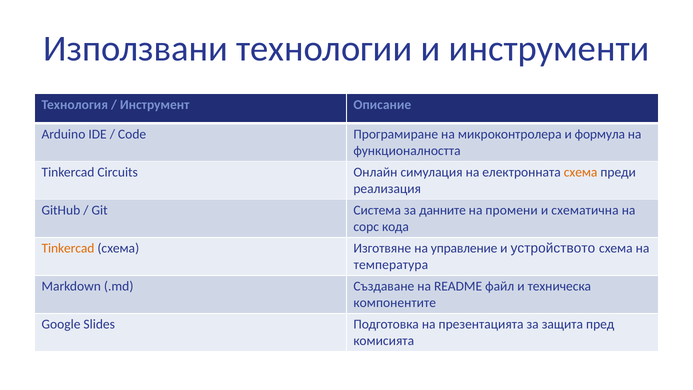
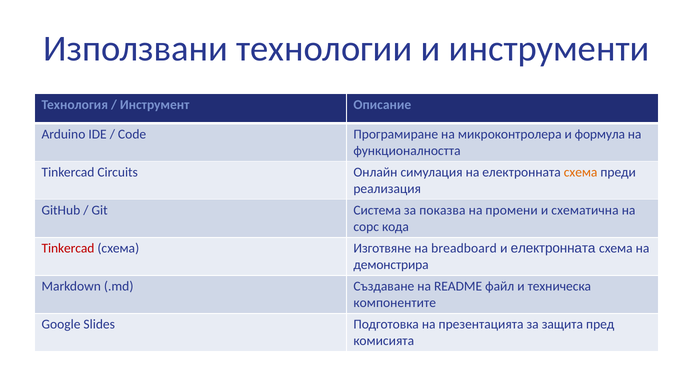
данните: данните -> показва (442, 210)
Tinkercad colour: orange -> red (68, 248)
управление: управление -> breadboard (464, 248)
и устройството: устройството -> електронната (553, 248)
температура: температура -> демонстрира (391, 265)
